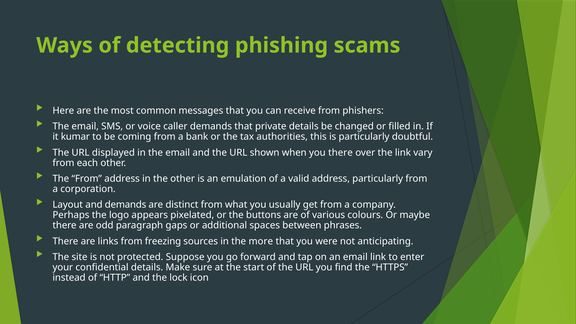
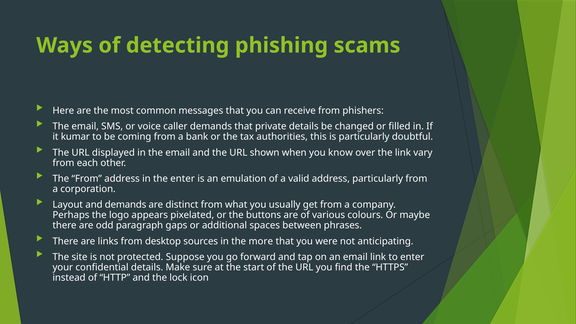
you there: there -> know (340, 153)
the other: other -> enter (183, 179)
freezing: freezing -> desktop (163, 241)
